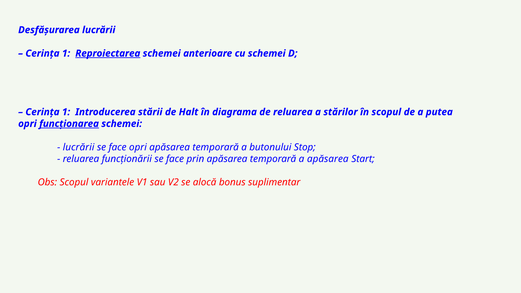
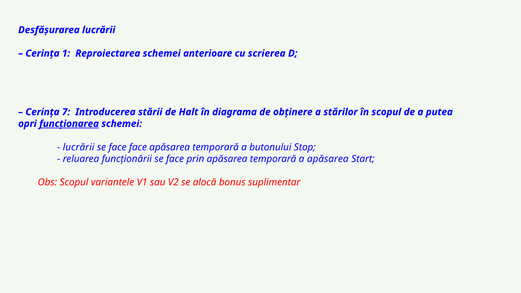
Reproiectarea underline: present -> none (108, 53)
cu schemei: schemei -> scrierea (267, 53)
1: 1 -> 7 (66, 112)
de reluarea: reluarea -> obținere (293, 112)
face opri: opri -> face (138, 147)
